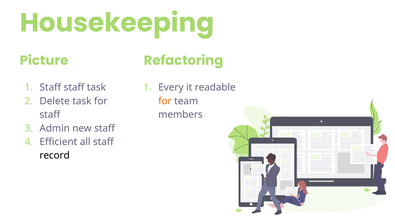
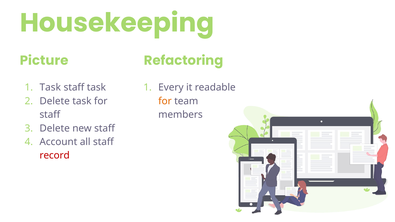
Staff: Staff -> Task (50, 87)
Admin: Admin -> Delete (55, 128)
Efficient: Efficient -> Account (58, 142)
record colour: black -> red (55, 156)
